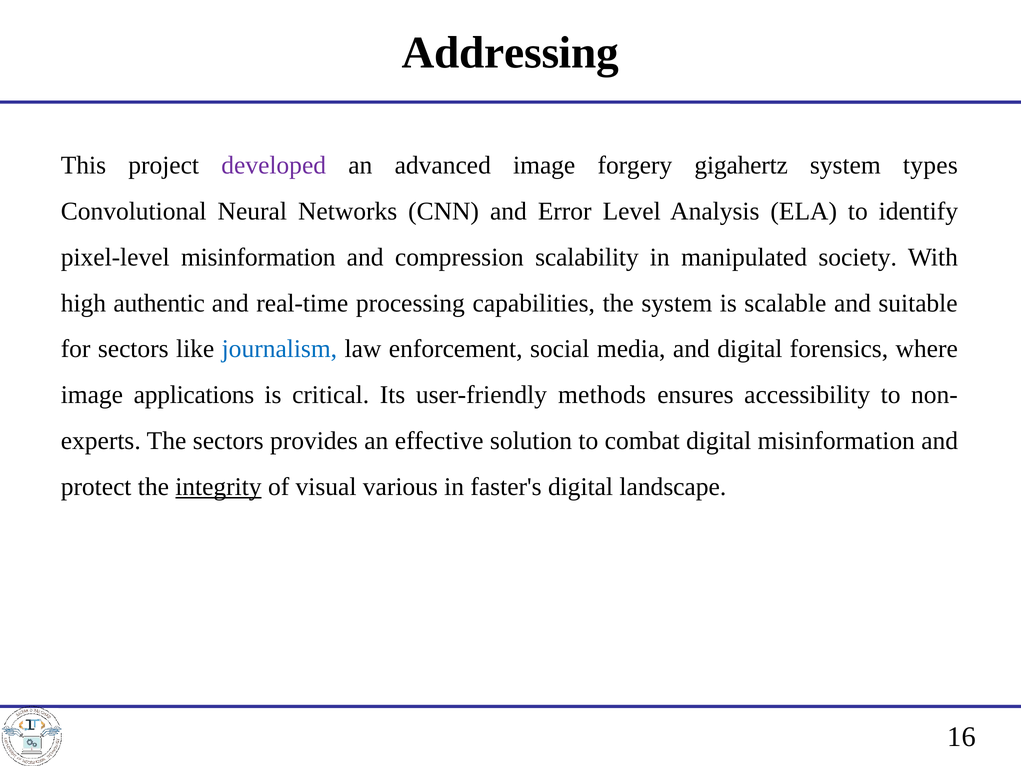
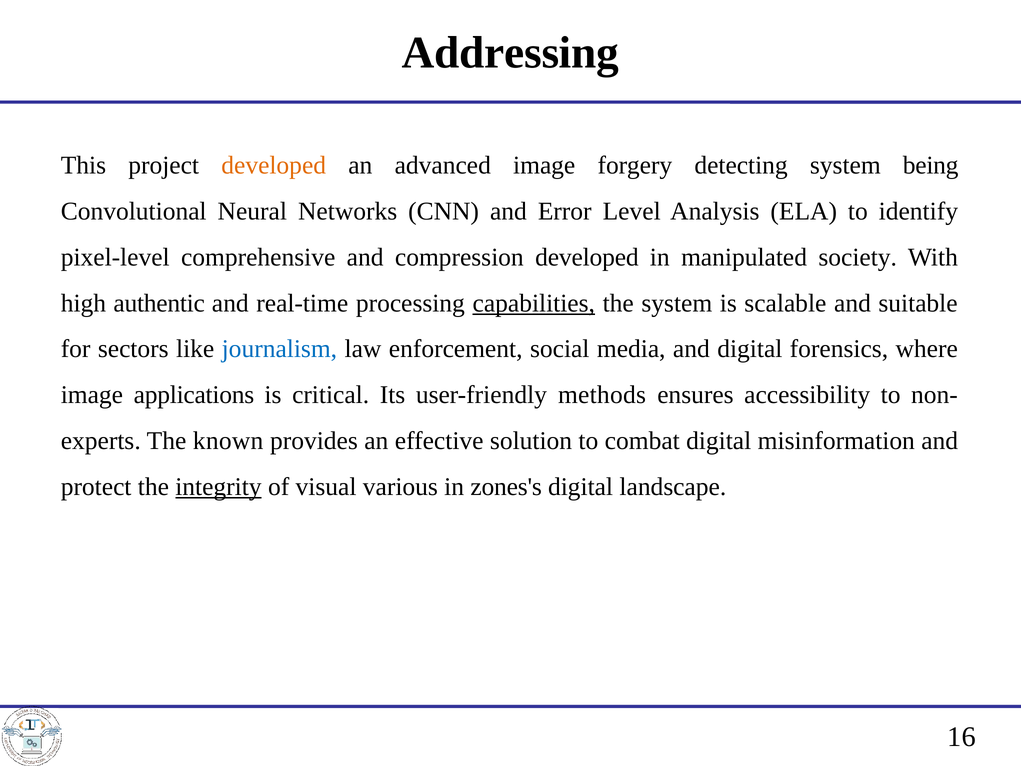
developed colour: purple -> orange (274, 165)
gigahertz: gigahertz -> detecting (741, 165)
types: types -> being (931, 165)
pixel-level misinformation: misinformation -> comprehensive (258, 257)
compression scalability: scalability -> developed (587, 257)
capabilities underline: none -> present (534, 303)
The sectors: sectors -> known (228, 441)
faster's: faster's -> zones's (506, 487)
